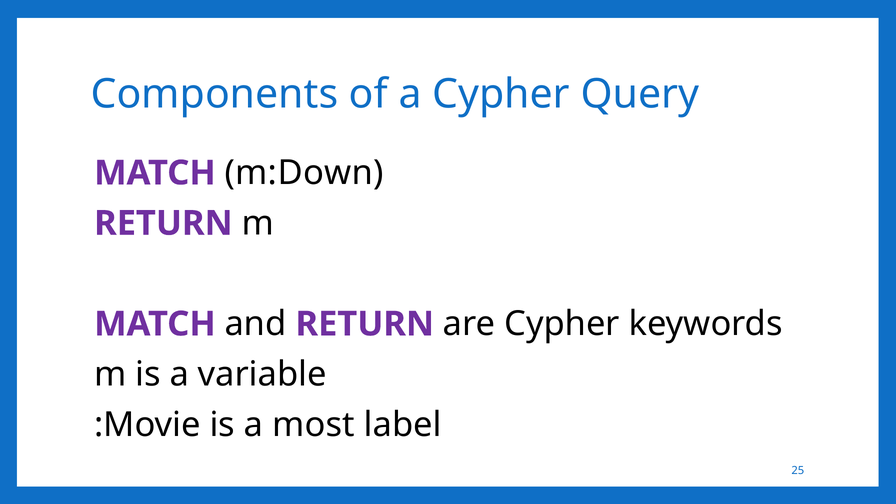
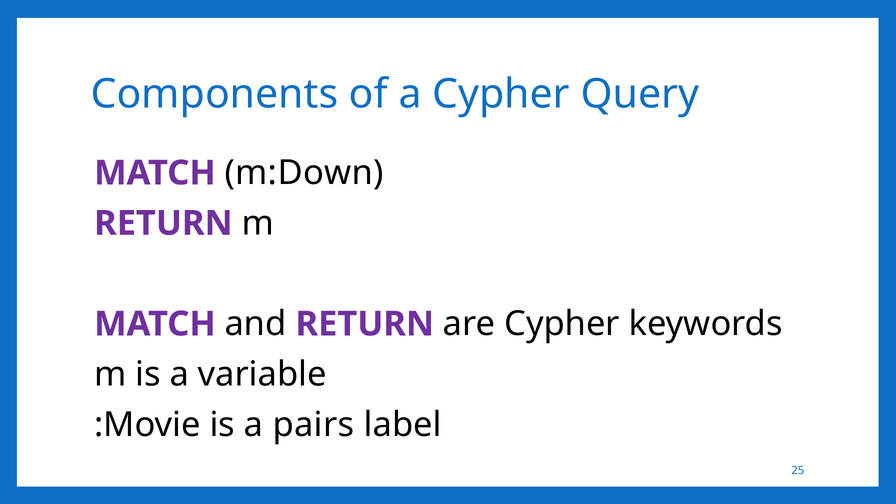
most: most -> pairs (313, 425)
